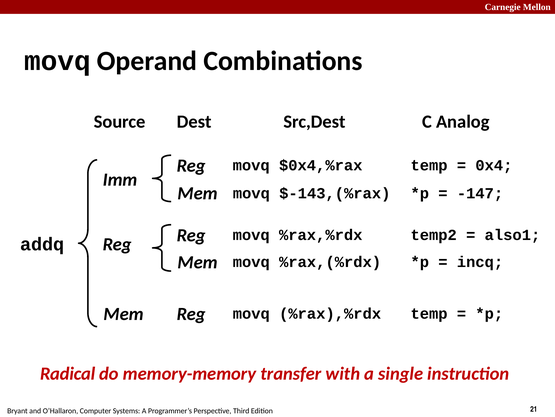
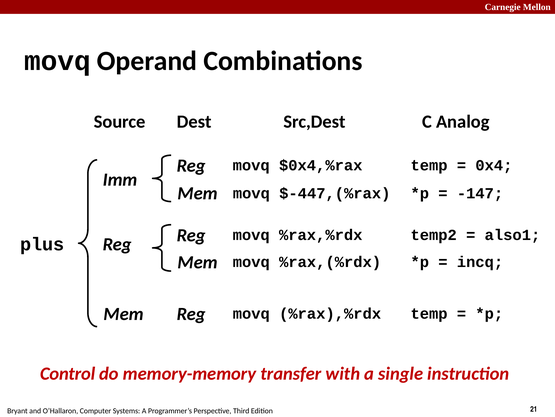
$-143,(%rax: $-143,(%rax -> $-447,(%rax (335, 193)
addq: addq -> plus (42, 244)
Radical: Radical -> Control (68, 373)
